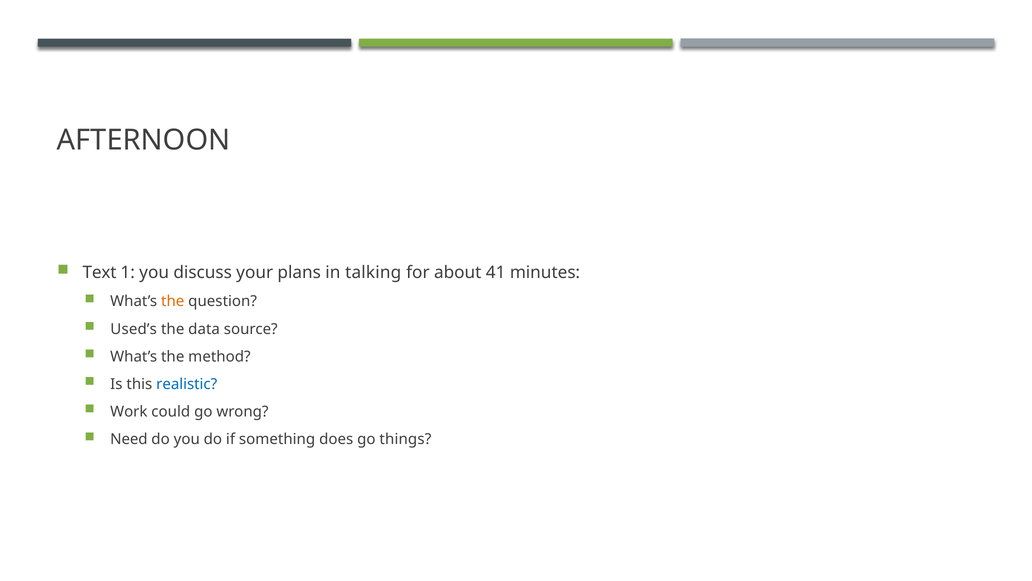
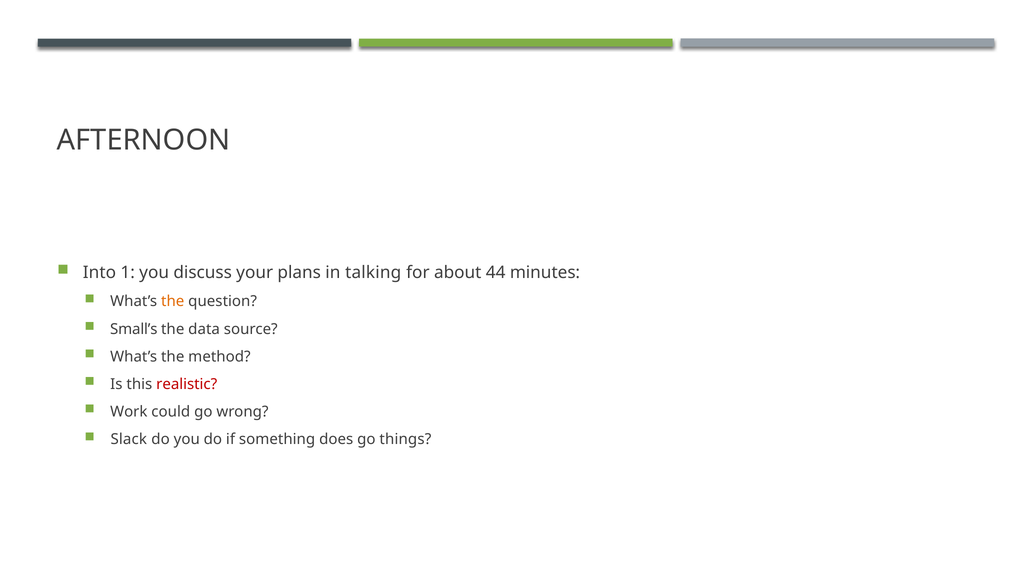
Text: Text -> Into (99, 273)
41: 41 -> 44 (496, 273)
Used’s: Used’s -> Small’s (134, 329)
realistic colour: blue -> red (187, 384)
Need: Need -> Slack (129, 439)
